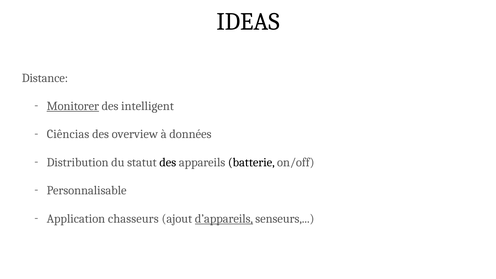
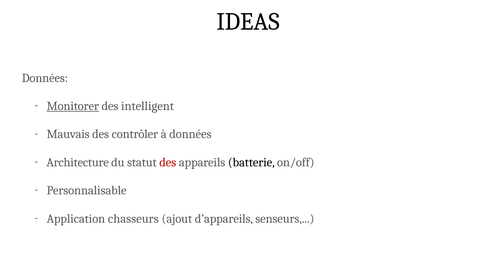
Distance: Distance -> Données (45, 78)
Ciências: Ciências -> Mauvais (68, 134)
overview: overview -> contrôler (135, 134)
Distribution: Distribution -> Architecture (78, 162)
des colour: black -> red (168, 162)
d’appareils underline: present -> none (224, 219)
